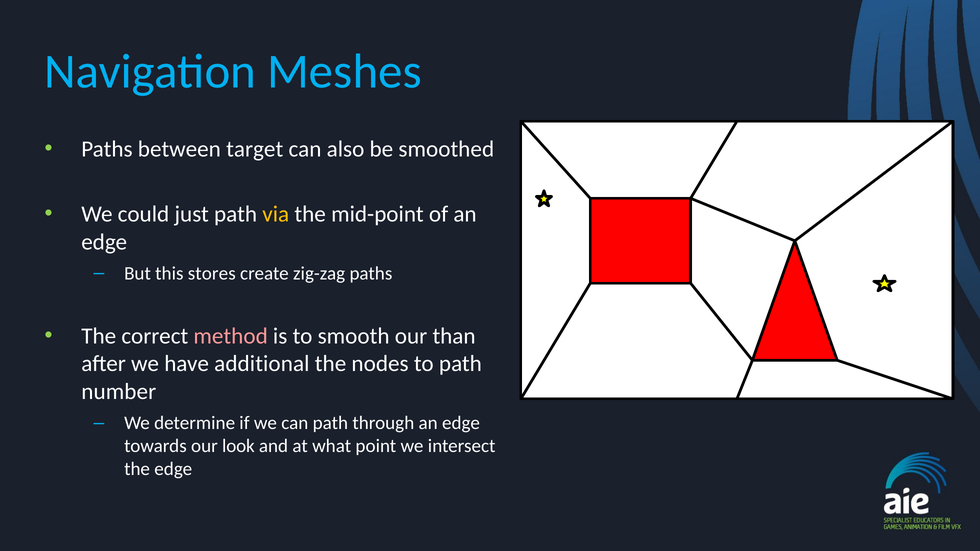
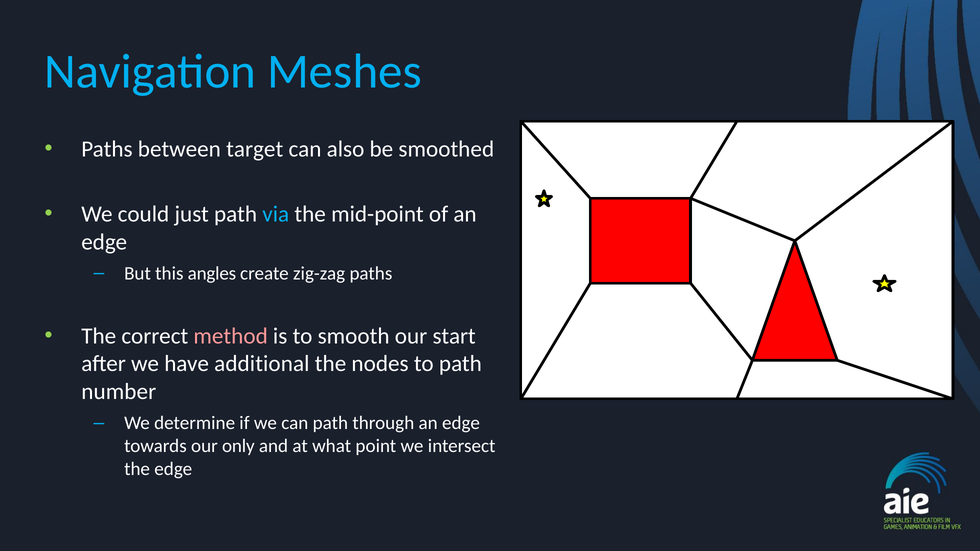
via colour: yellow -> light blue (276, 214)
stores: stores -> angles (212, 274)
than: than -> start (454, 336)
look: look -> only (238, 446)
